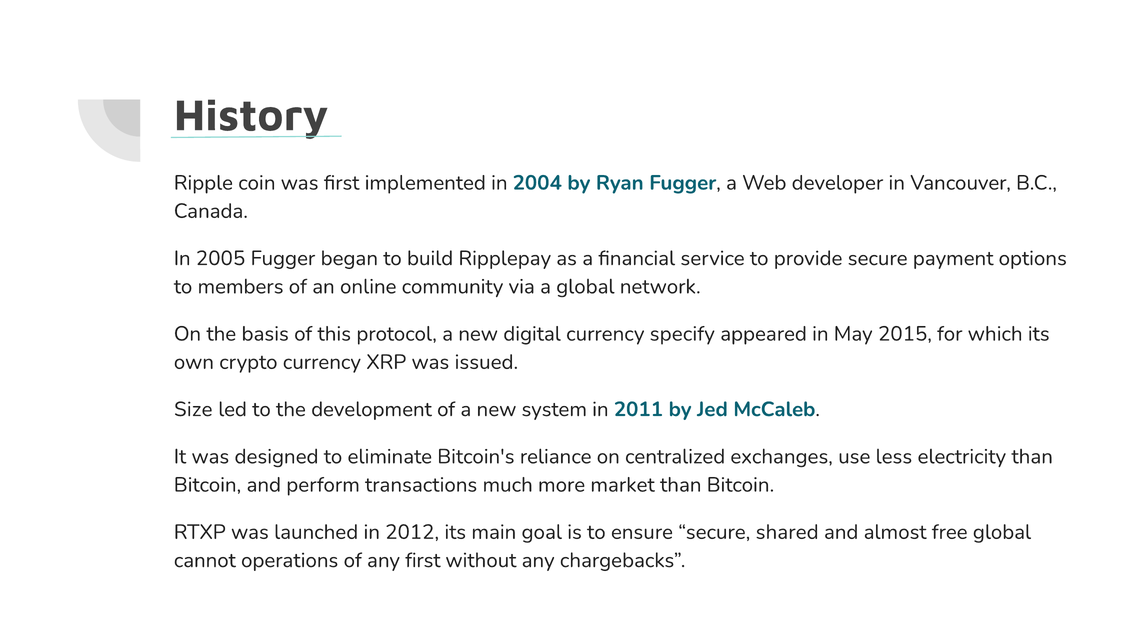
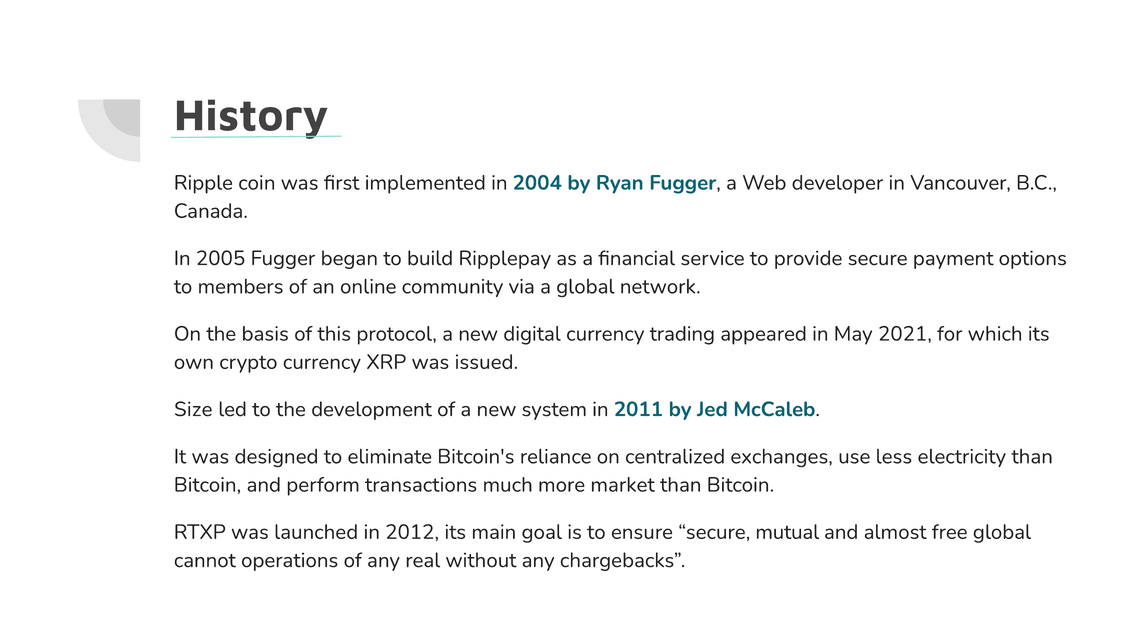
specify: specify -> trading (682, 334)
2015: 2015 -> 2021 (905, 334)
shared: shared -> mutual (787, 532)
any first: first -> real (423, 560)
